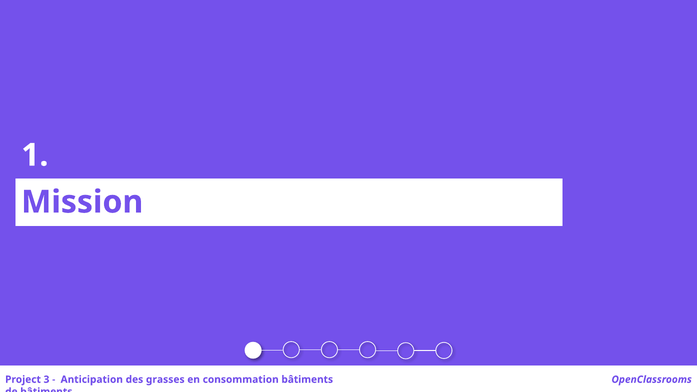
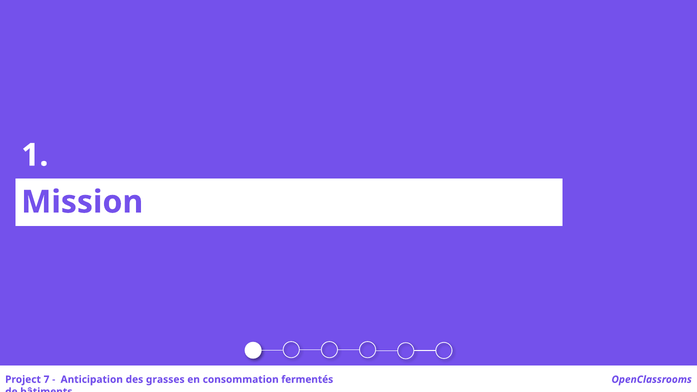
3: 3 -> 7 (47, 380)
consommation bâtiments: bâtiments -> fermentés (307, 380)
